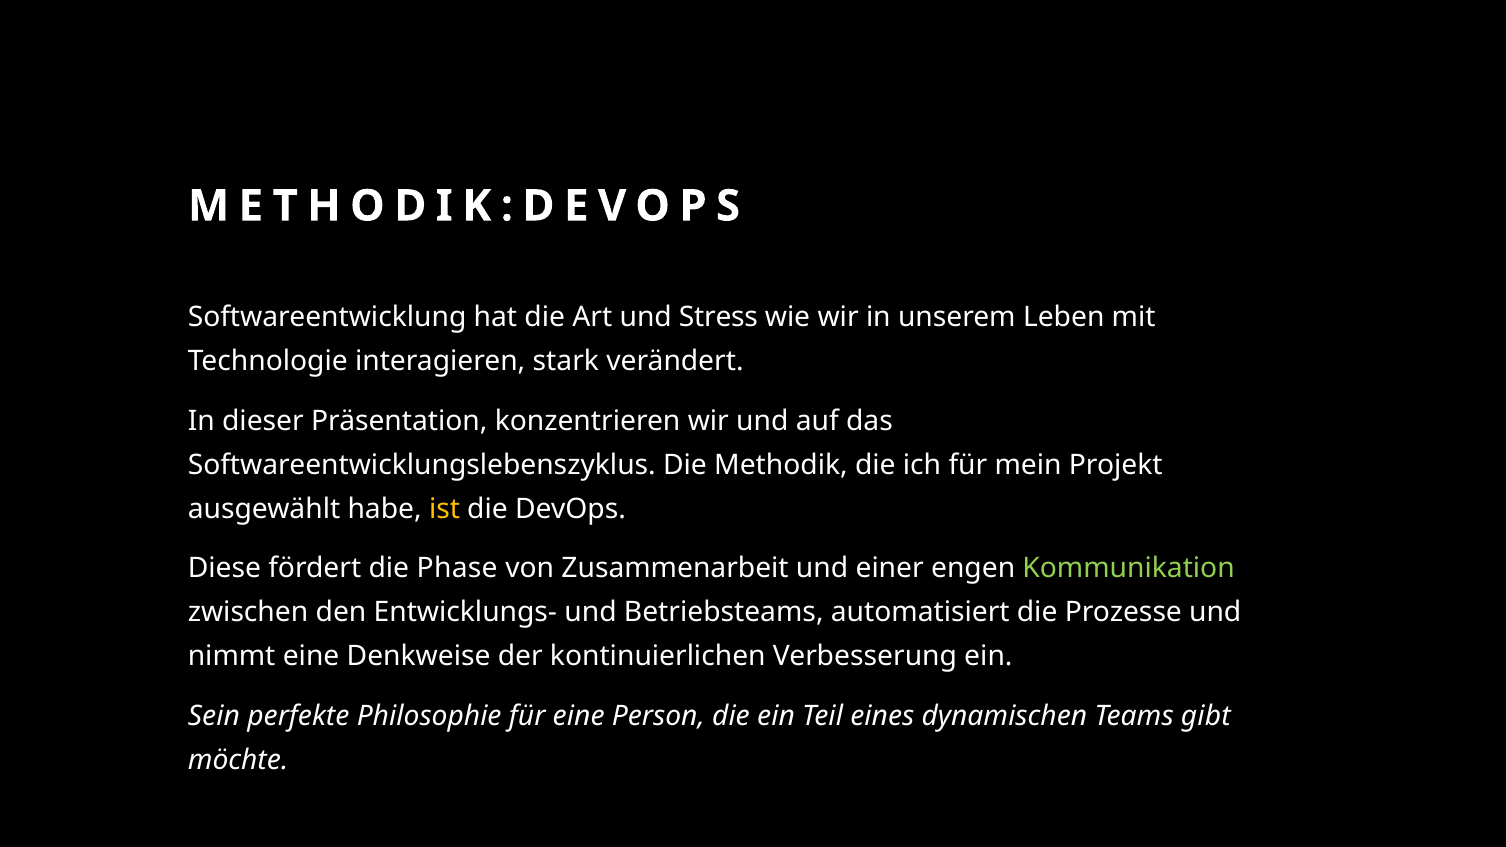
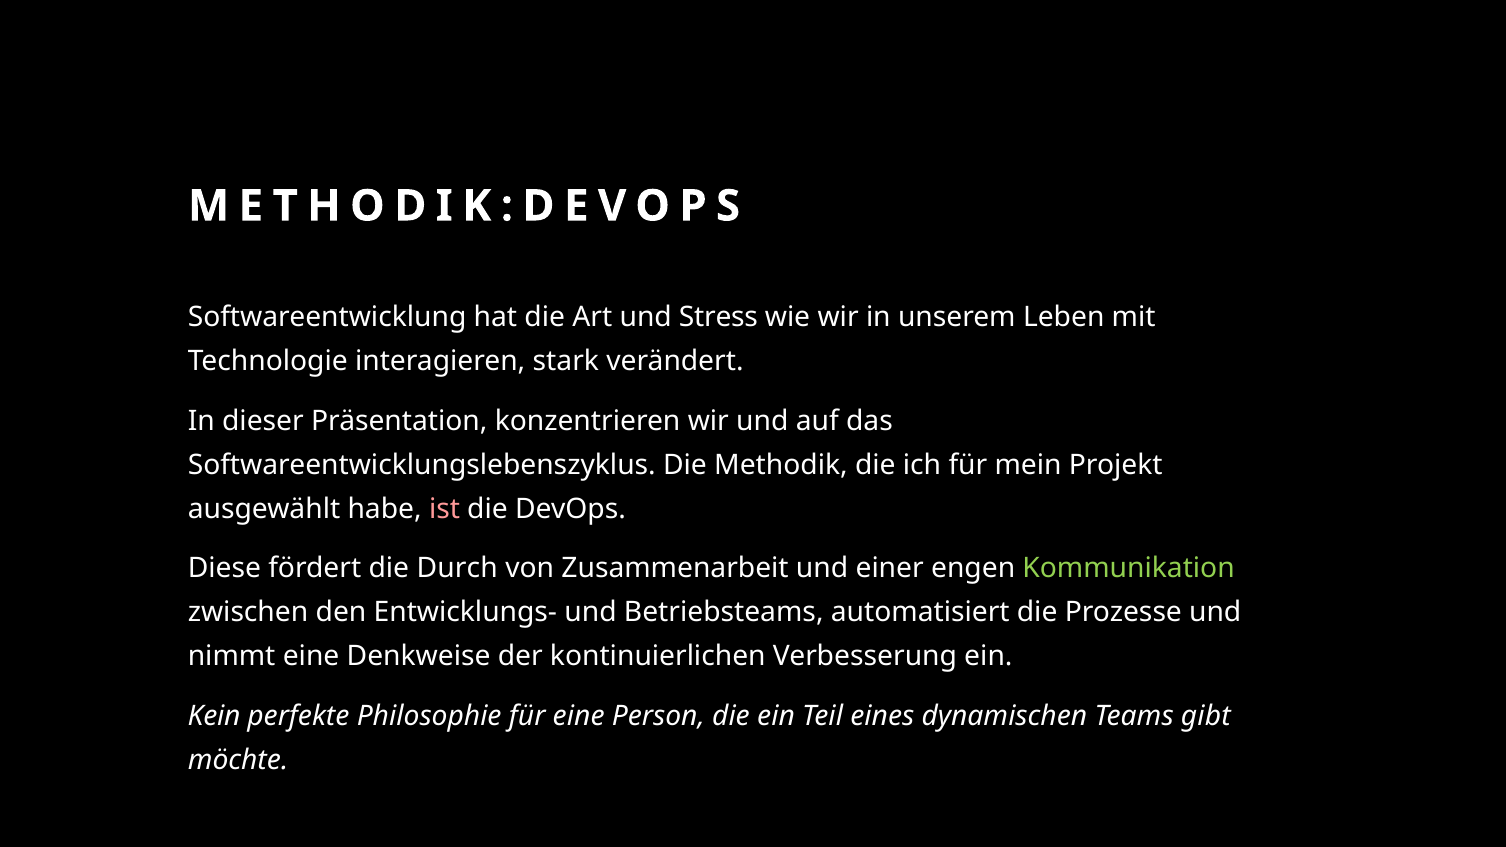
ist colour: yellow -> pink (445, 509)
Phase: Phase -> Durch (457, 569)
Sein: Sein -> Kein (214, 716)
